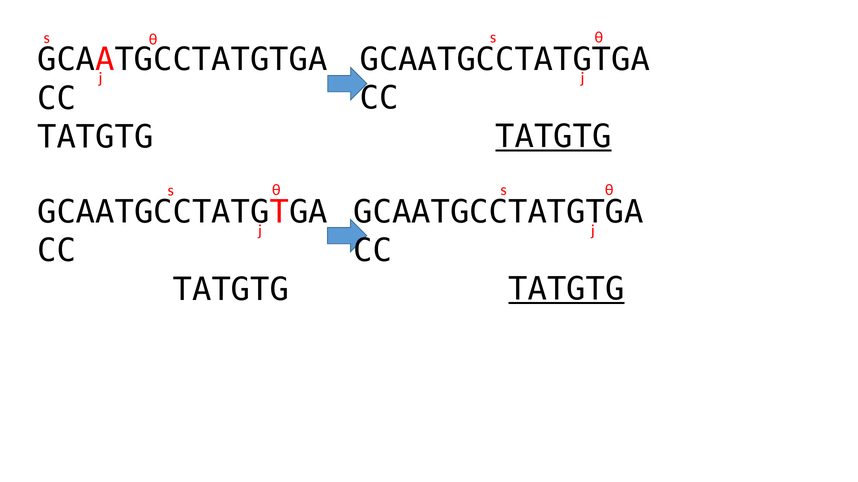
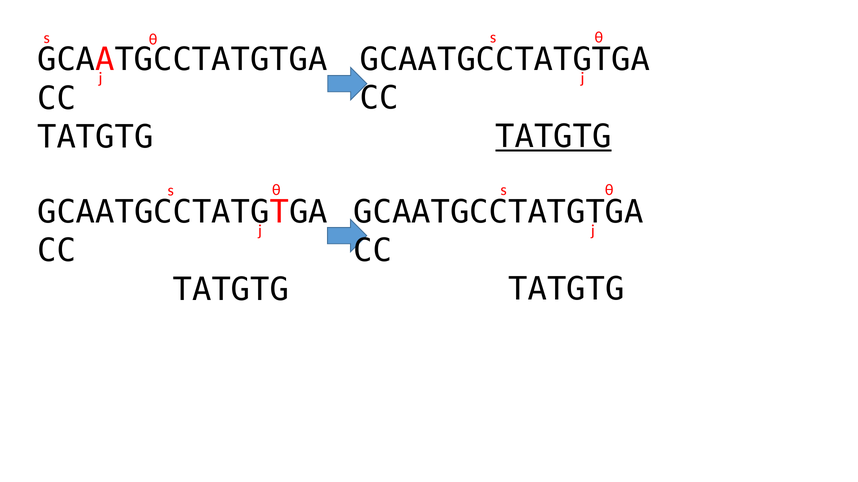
TATGTG underline: present -> none (566, 290)
